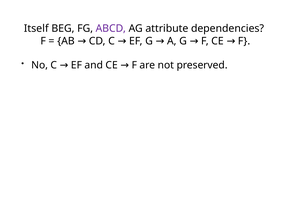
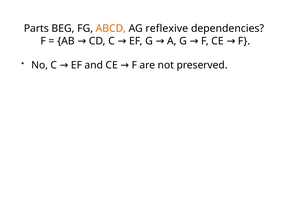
Itself: Itself -> Parts (36, 29)
ABCD colour: purple -> orange (111, 29)
attribute: attribute -> reflexive (167, 29)
